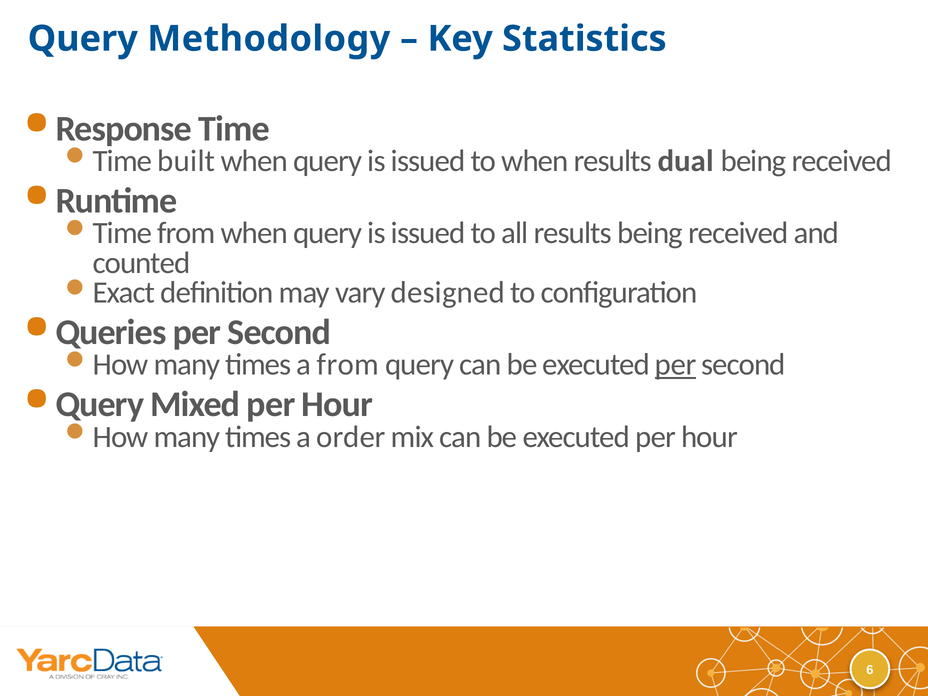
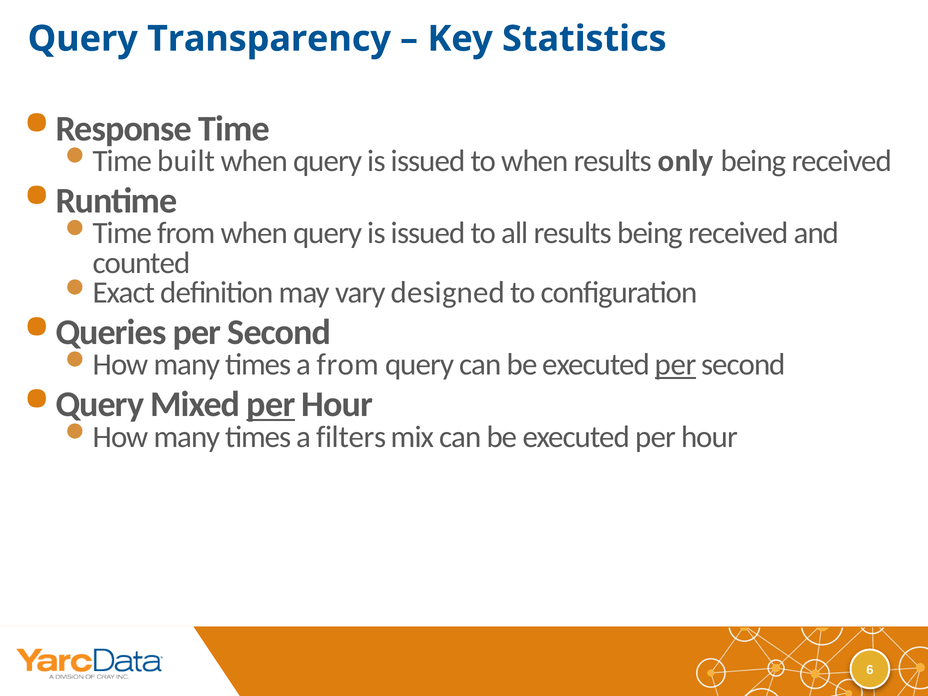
Methodology: Methodology -> Transparency (269, 39)
dual: dual -> only (686, 161)
per underline: none -> present (271, 404)
order: order -> filters (351, 437)
